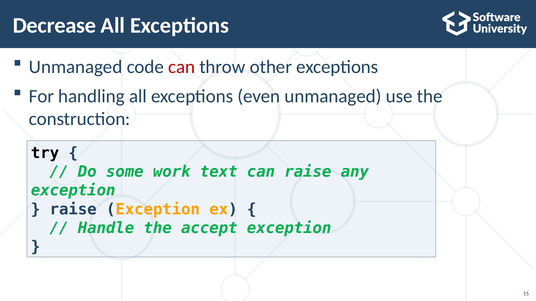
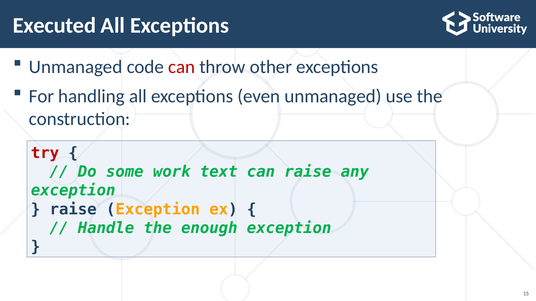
Decrease: Decrease -> Executed (54, 25)
try colour: black -> red (45, 153)
accept: accept -> enough (209, 228)
